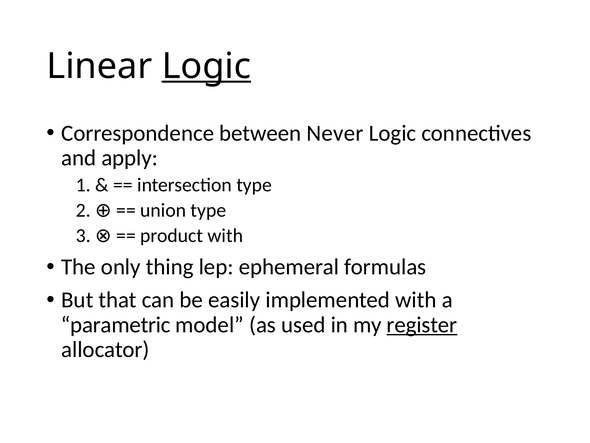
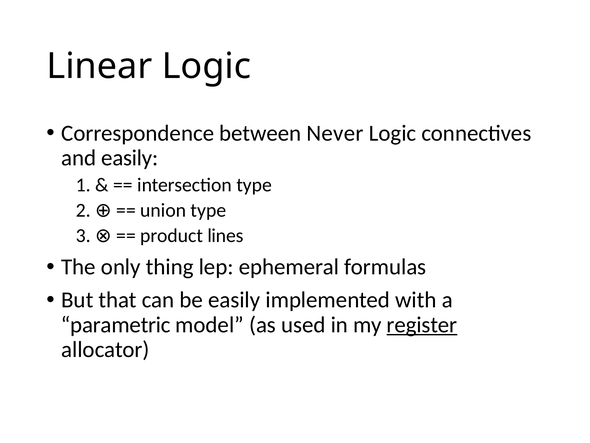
Logic underline: present -> none (206, 66)
and apply: apply -> easily (130, 158)
product with: with -> lines (225, 236)
